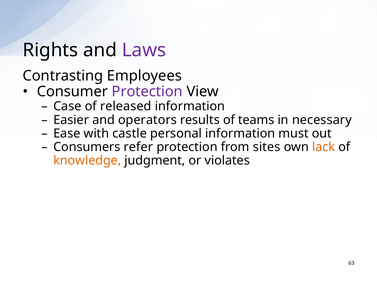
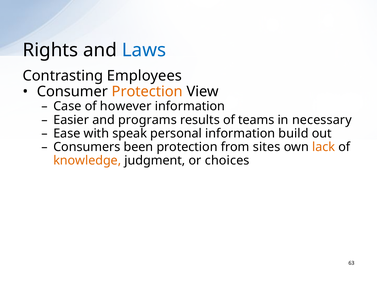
Laws colour: purple -> blue (144, 50)
Protection colour: purple -> orange (147, 91)
released: released -> however (126, 106)
operators: operators -> programs (147, 120)
castle: castle -> speak (130, 133)
must: must -> build (293, 133)
refer: refer -> been (138, 147)
violates: violates -> choices (227, 160)
